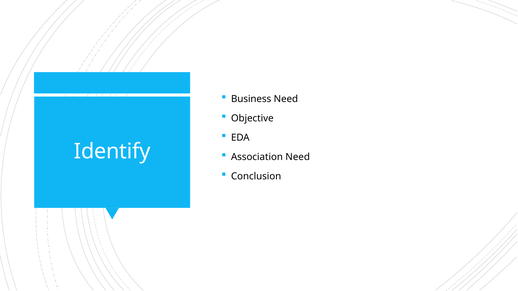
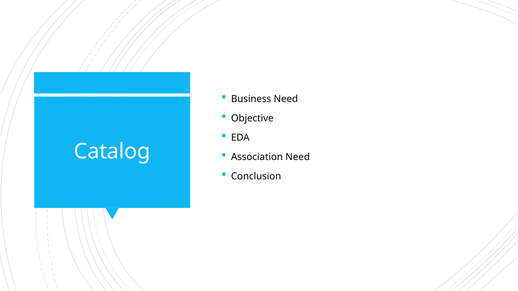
Identify: Identify -> Catalog (112, 151)
